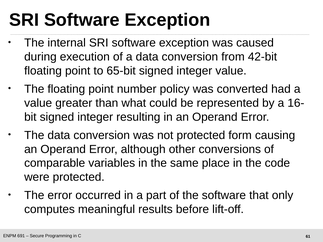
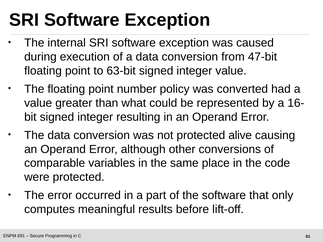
42-bit: 42-bit -> 47-bit (262, 57)
65-bit: 65-bit -> 63-bit (121, 71)
form: form -> alive (240, 135)
